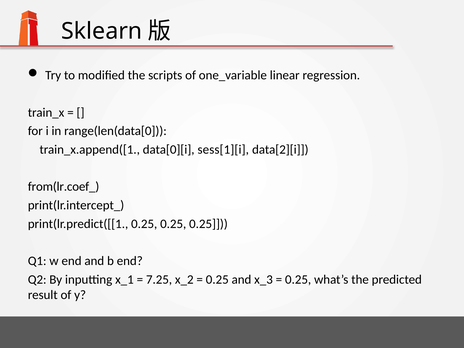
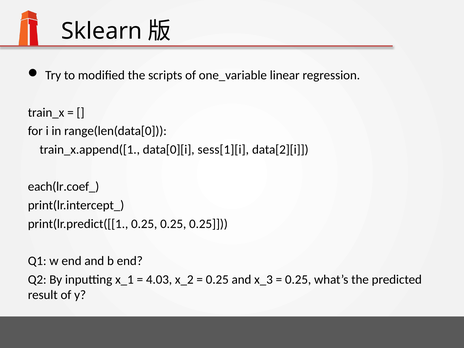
from(lr.coef_: from(lr.coef_ -> each(lr.coef_ (64, 187)
7.25: 7.25 -> 4.03 (159, 279)
